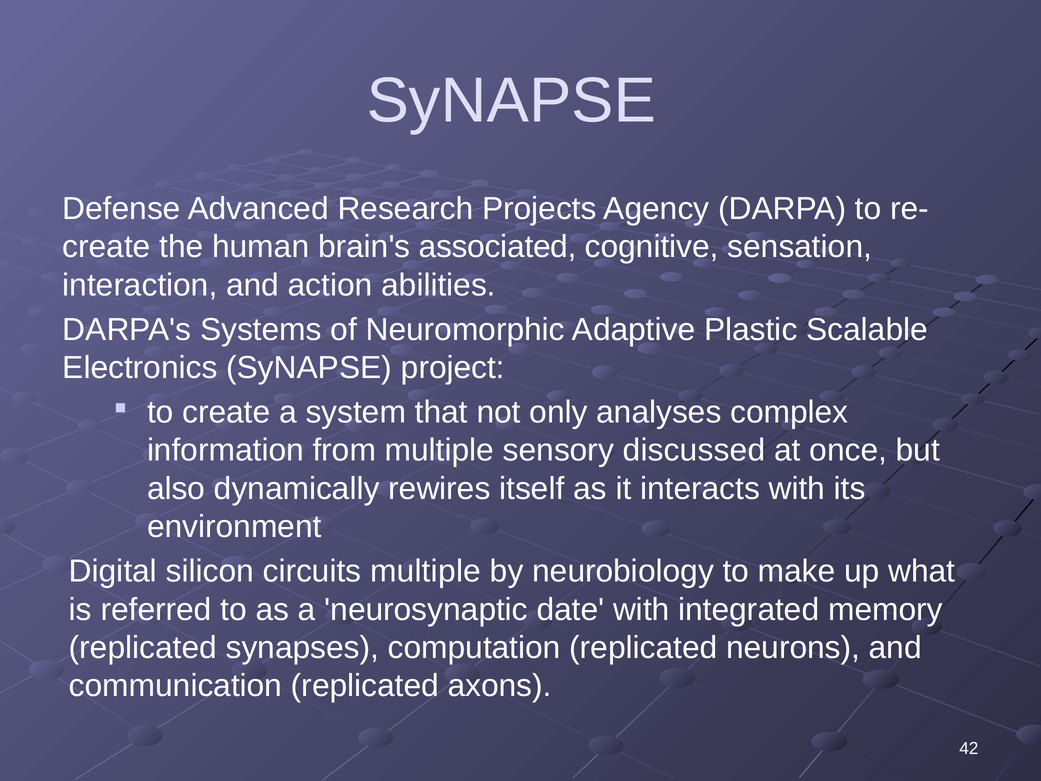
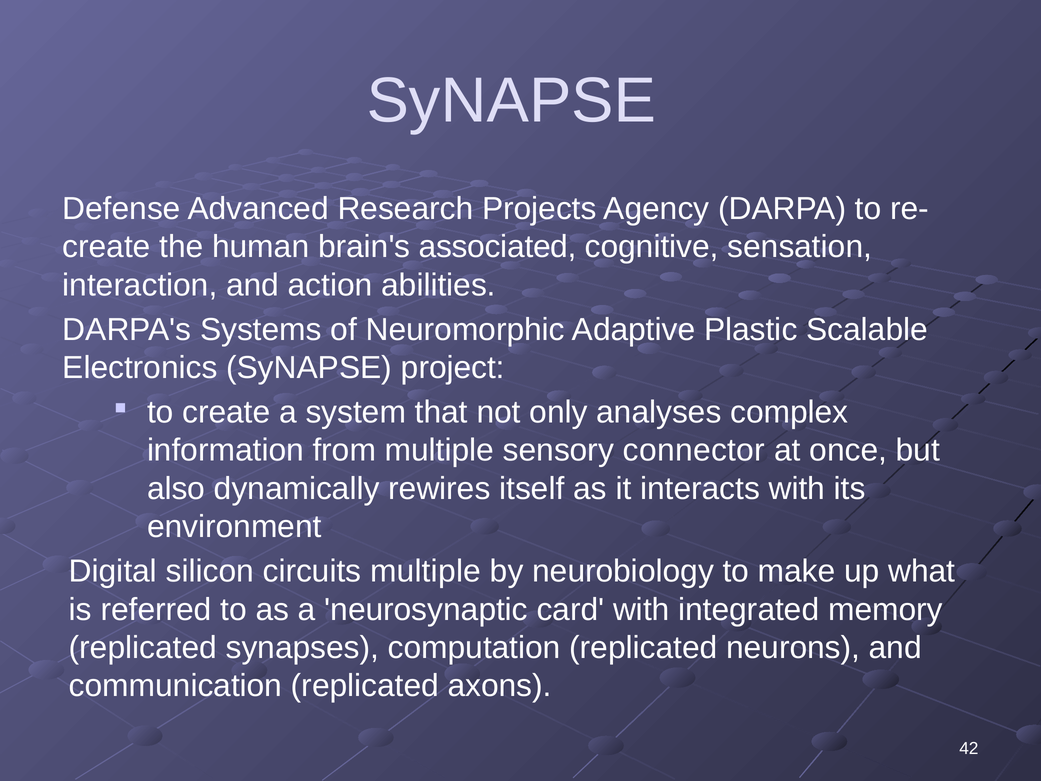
discussed: discussed -> connector (694, 450)
date: date -> card (570, 609)
